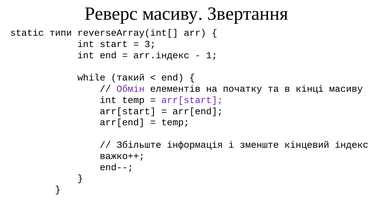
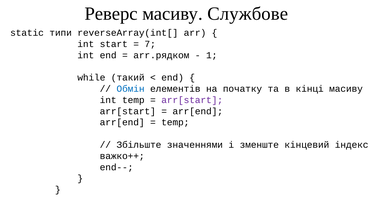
Звертання: Звертання -> Службове (248, 14)
3: 3 -> 7 (150, 44)
arr.індекс: arr.індекс -> arr.рядком (161, 55)
Обмін colour: purple -> blue (131, 89)
інформація: інформація -> значеннями (195, 145)
